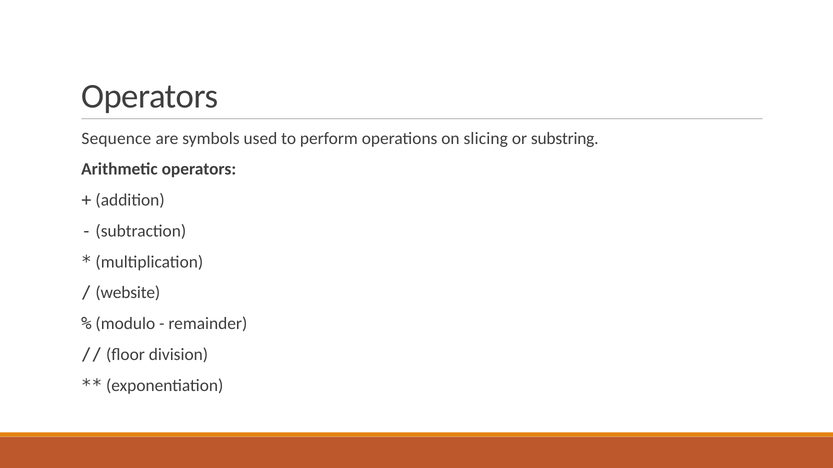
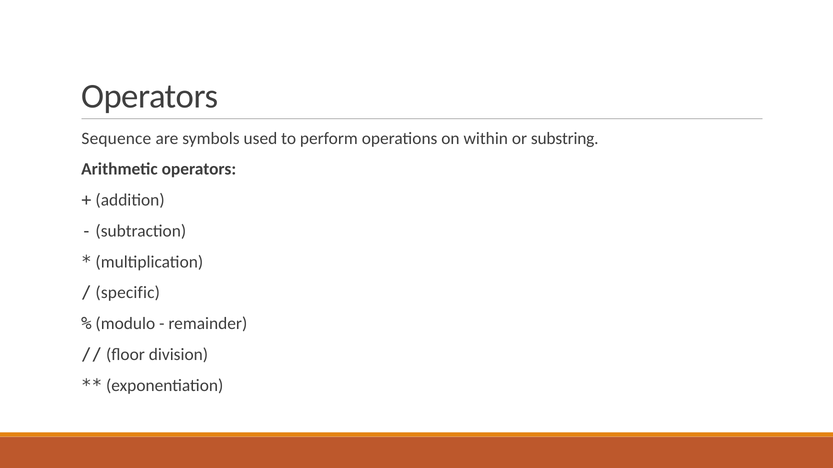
slicing: slicing -> within (486, 139)
website: website -> specific (128, 293)
